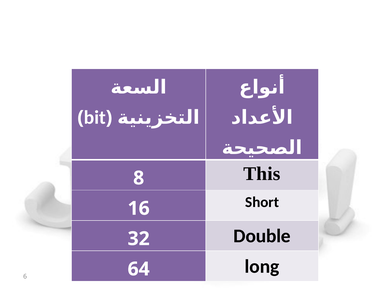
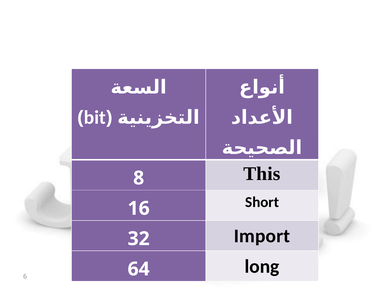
Double: Double -> Import (262, 236)
